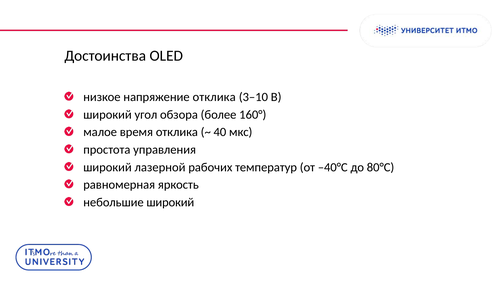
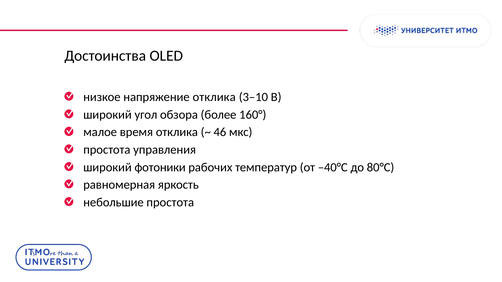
40: 40 -> 46 (220, 132)
лазерной: лазерной -> фотоники (160, 168)
небольшие широкий: широкий -> простота (170, 203)
